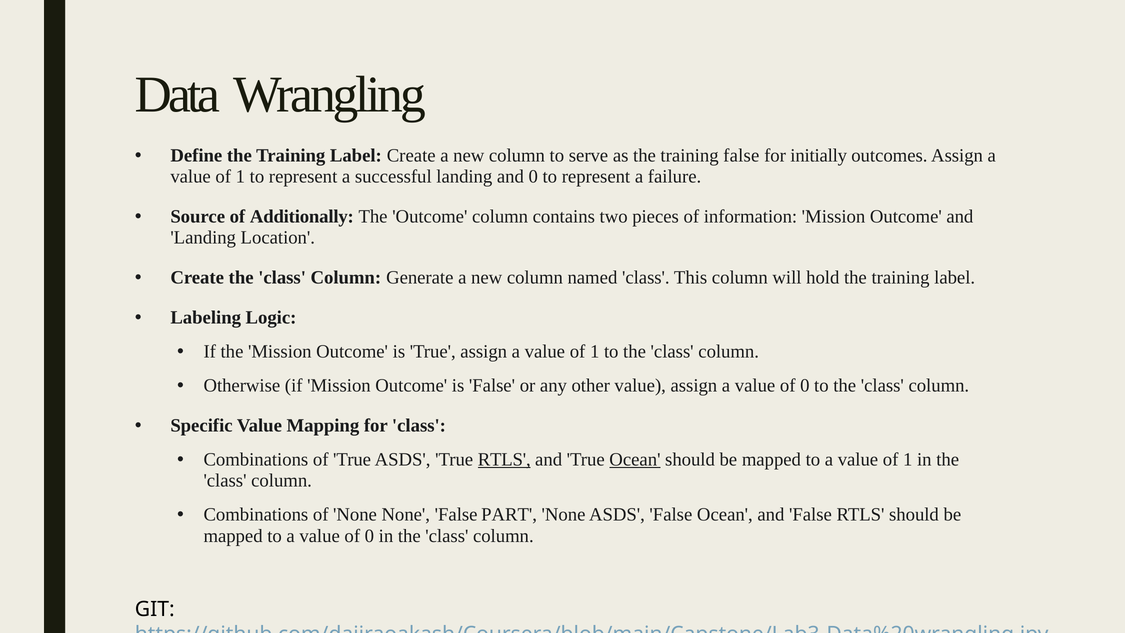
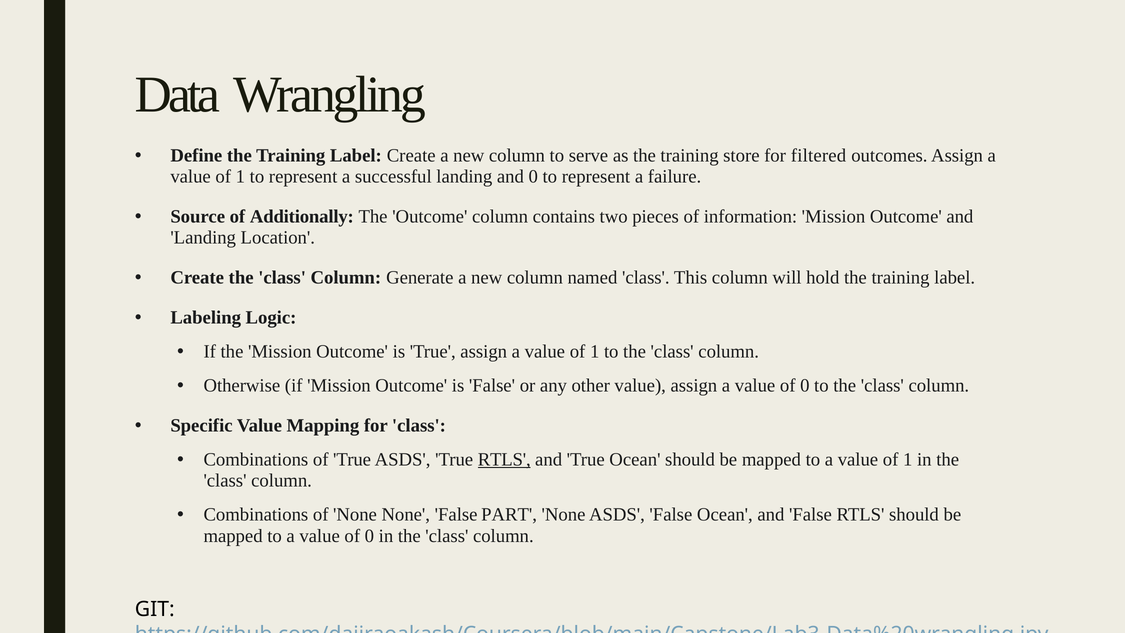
training false: false -> store (741, 156)
initially: initially -> filtered (819, 156)
Ocean underline: present -> none (635, 459)
